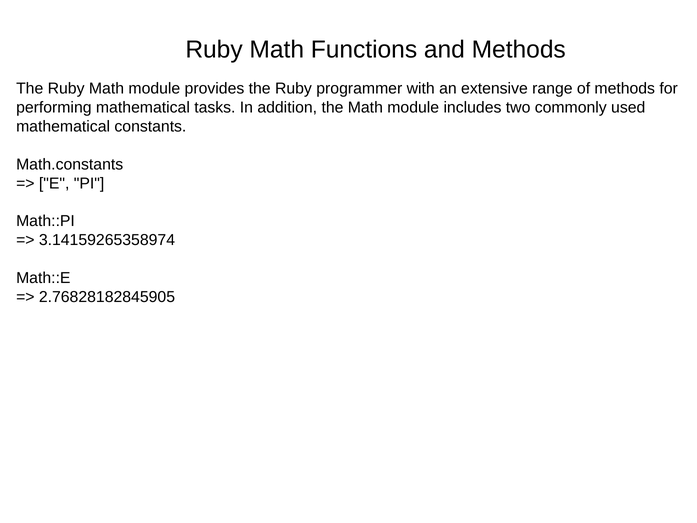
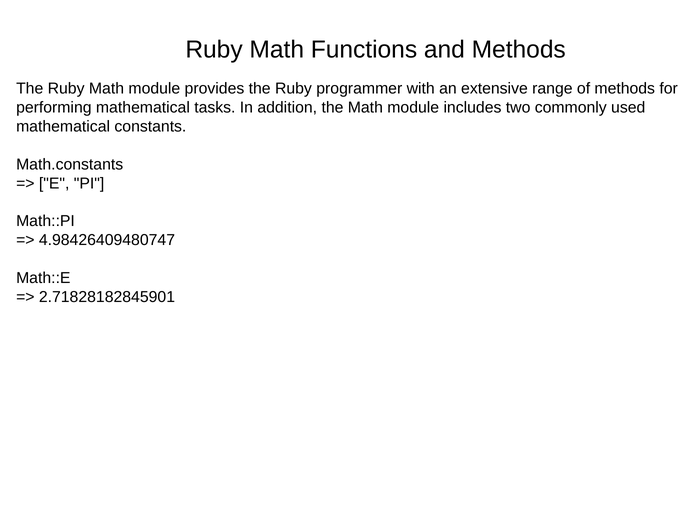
3.14159265358974: 3.14159265358974 -> 4.98426409480747 (107, 240)
2.76828182845905: 2.76828182845905 -> 2.71828182845901 (107, 297)
